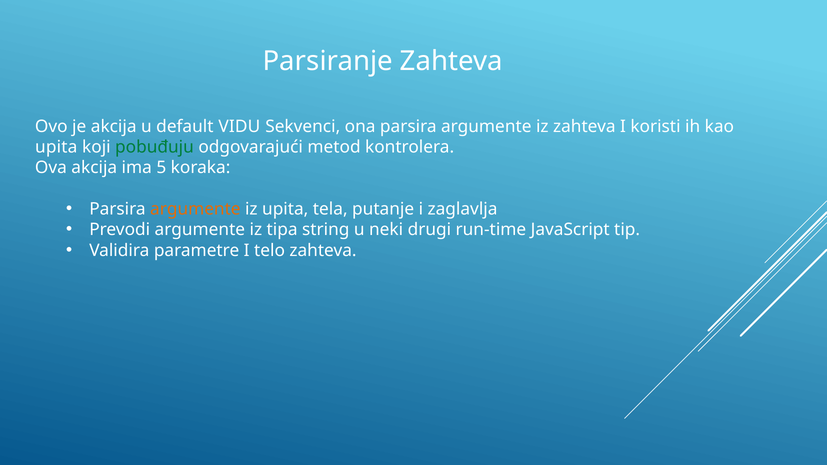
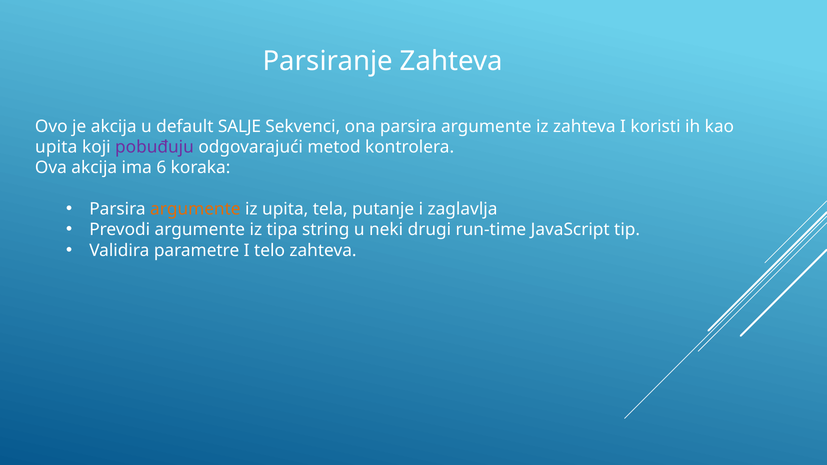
VIDU: VIDU -> SALJE (240, 126)
pobuđuju colour: green -> purple (154, 147)
5: 5 -> 6 (161, 168)
